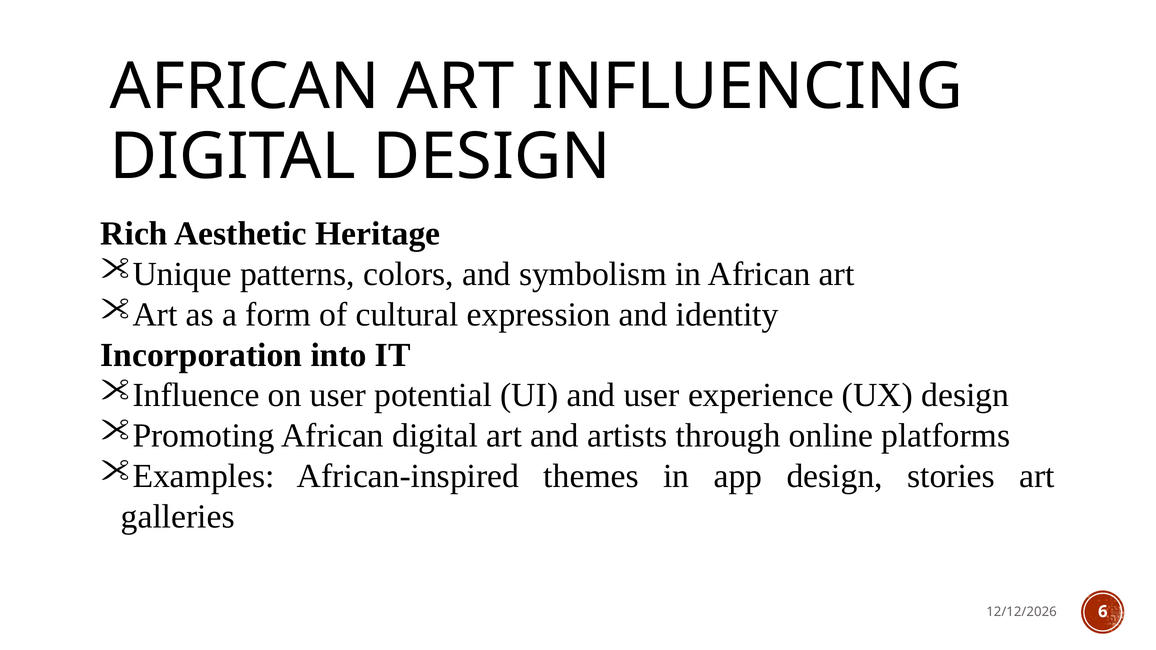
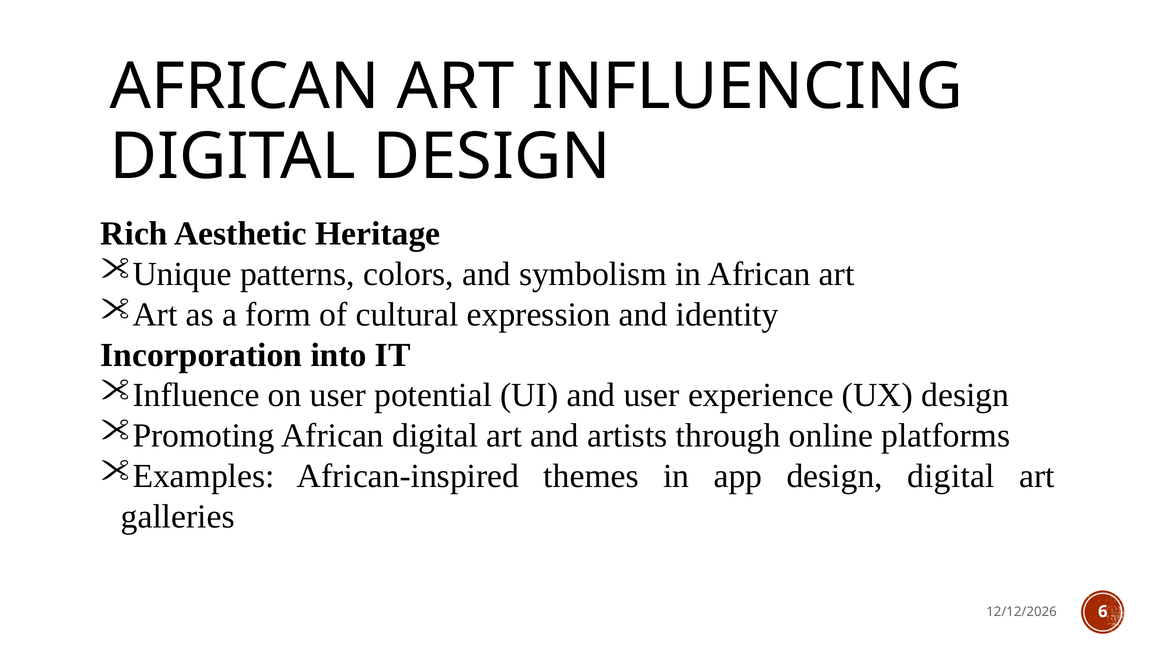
design stories: stories -> digital (951, 476)
